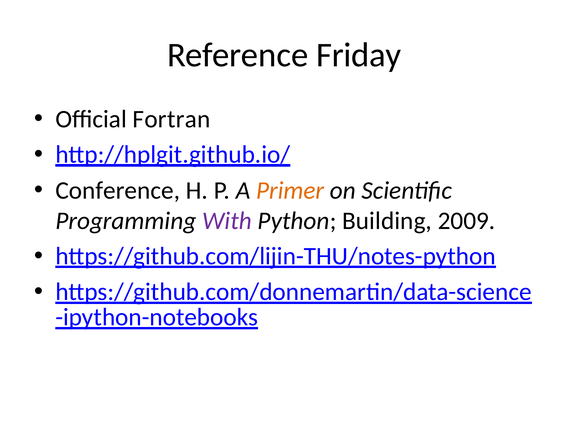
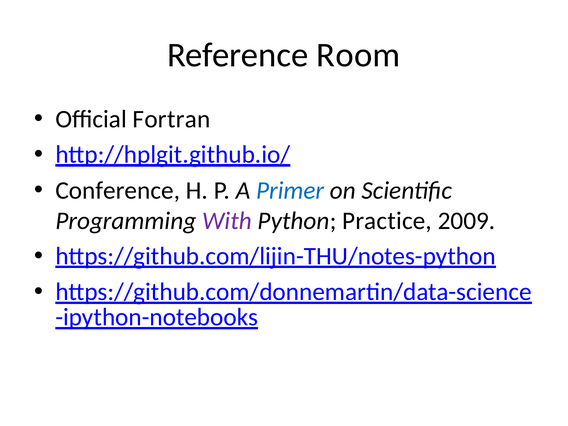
Friday: Friday -> Room (358, 55)
Primer colour: orange -> blue (290, 190)
Building: Building -> Practice (387, 221)
